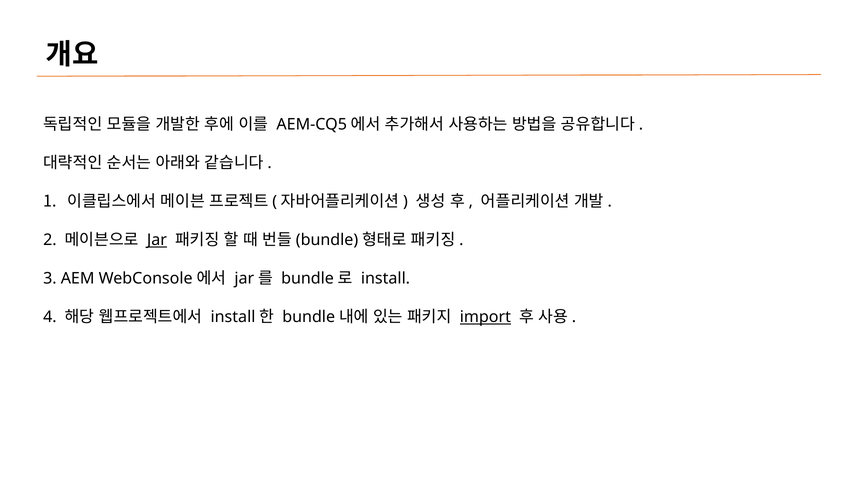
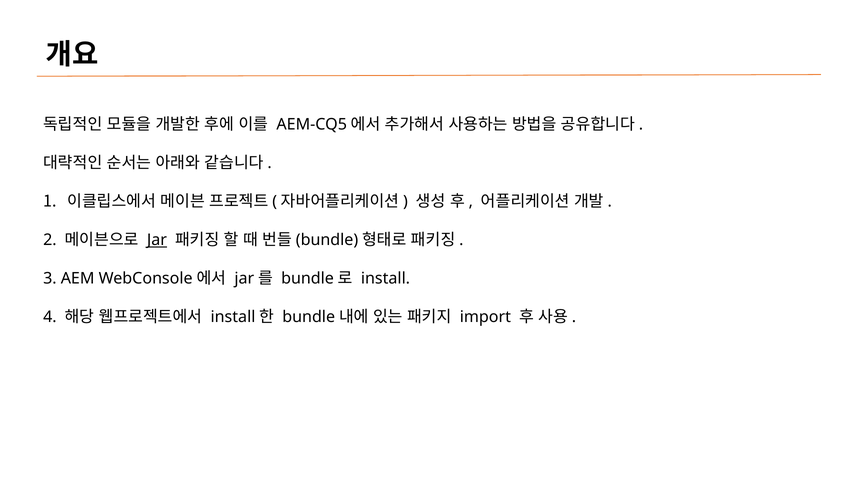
import underline: present -> none (485, 317)
